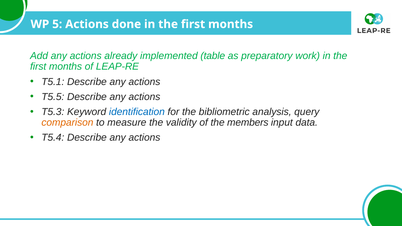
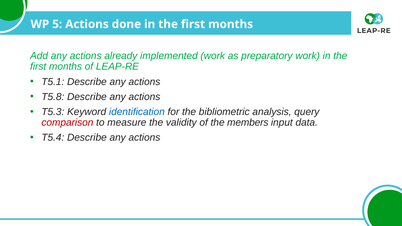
implemented table: table -> work (213, 56)
T5.5: T5.5 -> T5.8 (53, 97)
comparison colour: orange -> red (67, 123)
